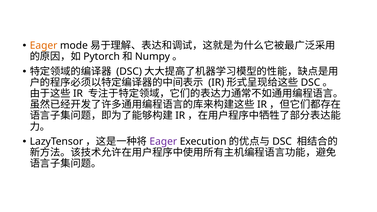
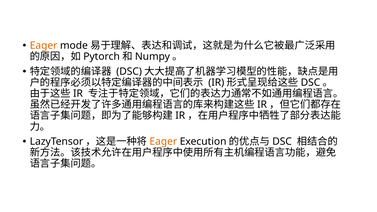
Eager colour: purple -> orange (163, 142)
